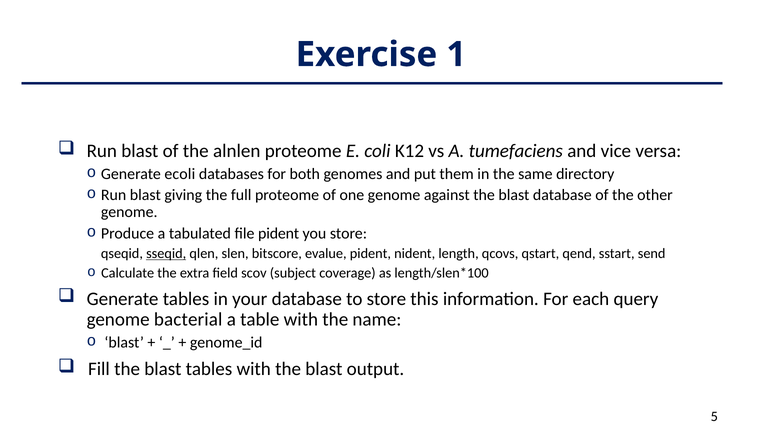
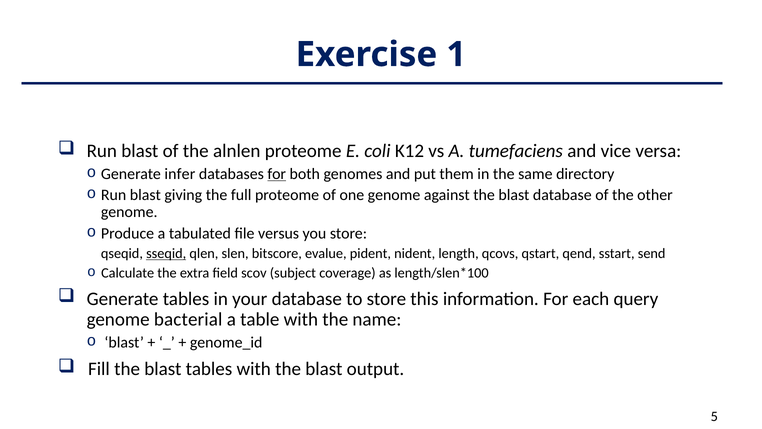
ecoli: ecoli -> infer (180, 174)
for underline: none -> present (277, 174)
file pident: pident -> versus (279, 233)
